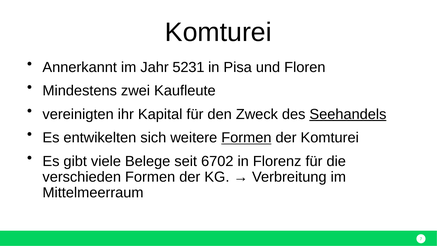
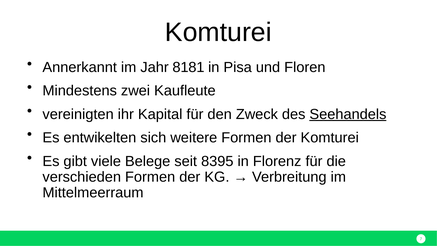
5231: 5231 -> 8181 (188, 67)
Formen underline: present -> none (246, 138)
6702: 6702 -> 8395 (217, 161)
